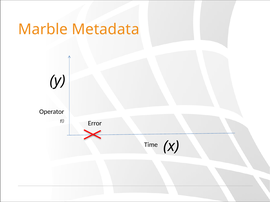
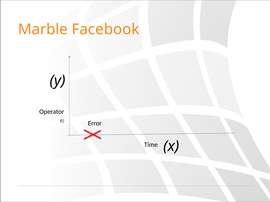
Metadata: Metadata -> Facebook (106, 29)
